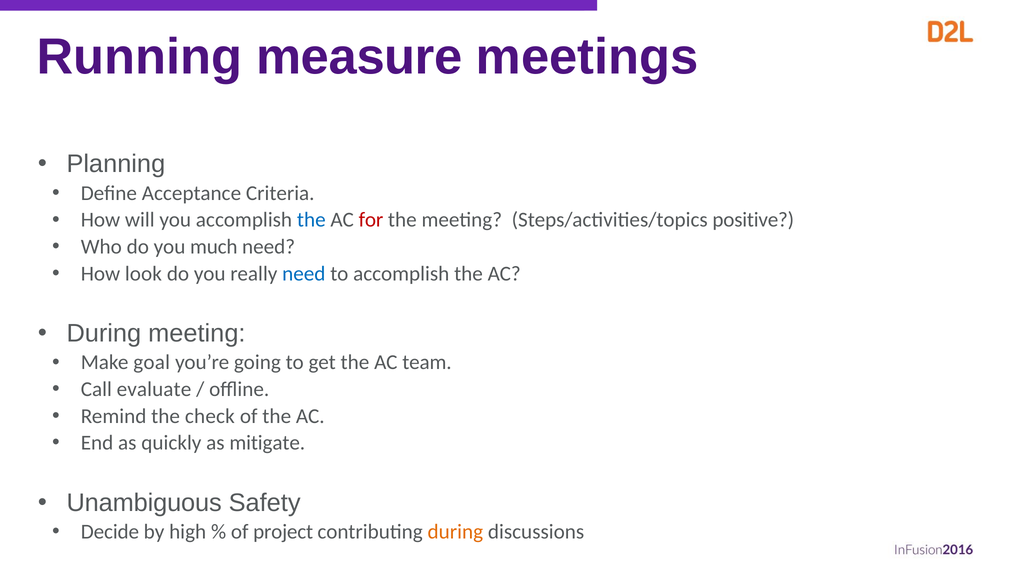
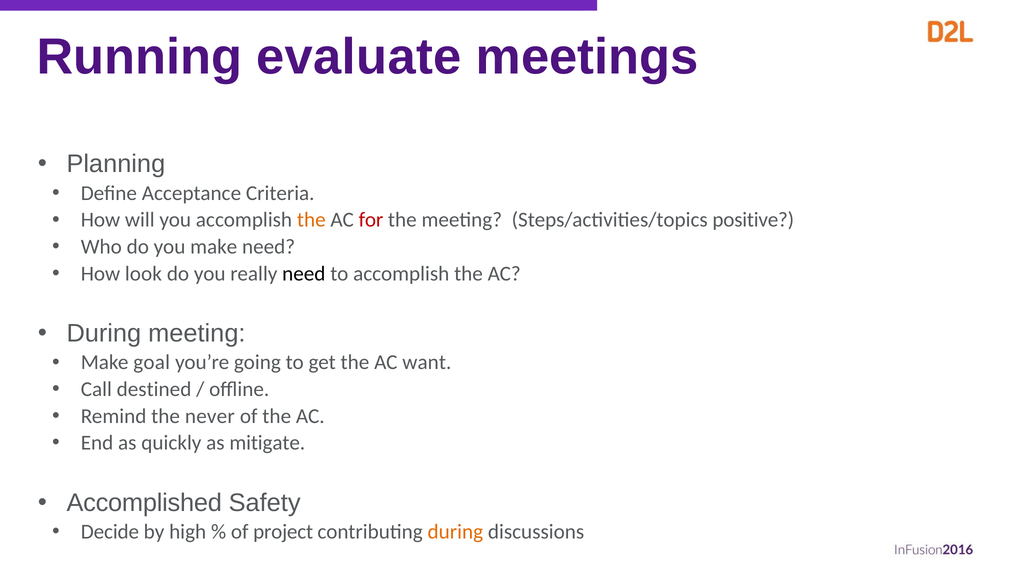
measure: measure -> evaluate (359, 57)
the colour: blue -> orange (311, 220)
you much: much -> make (214, 247)
need colour: blue -> black (304, 274)
team: team -> want (427, 362)
evaluate: evaluate -> destined (154, 389)
check: check -> never (210, 416)
Unambiguous: Unambiguous -> Accomplished (144, 503)
